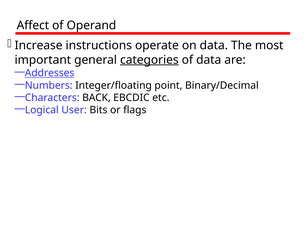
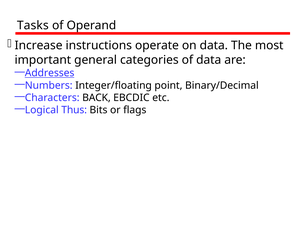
Affect: Affect -> Tasks (33, 26)
categories underline: present -> none (149, 60)
User: User -> Thus (74, 110)
